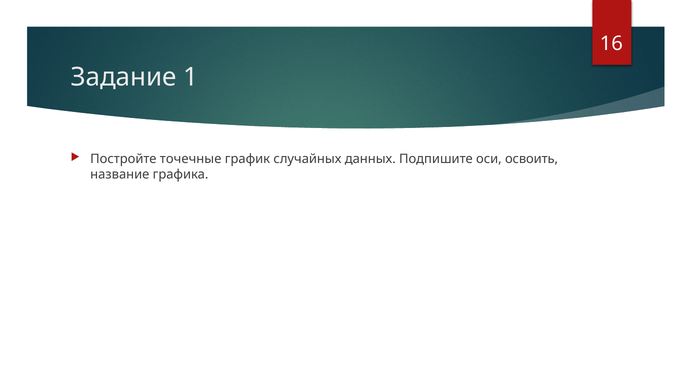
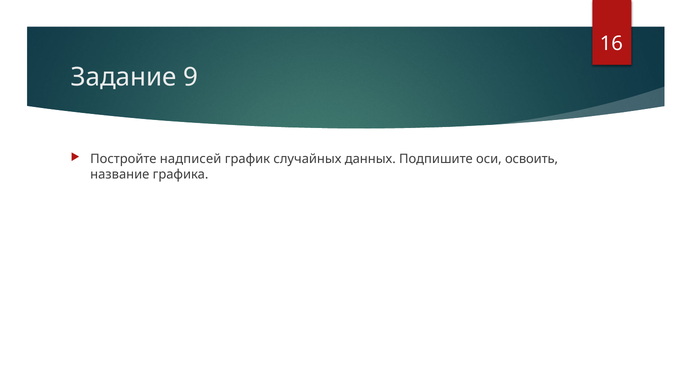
1: 1 -> 9 (191, 77)
точечные: точечные -> надписей (191, 159)
